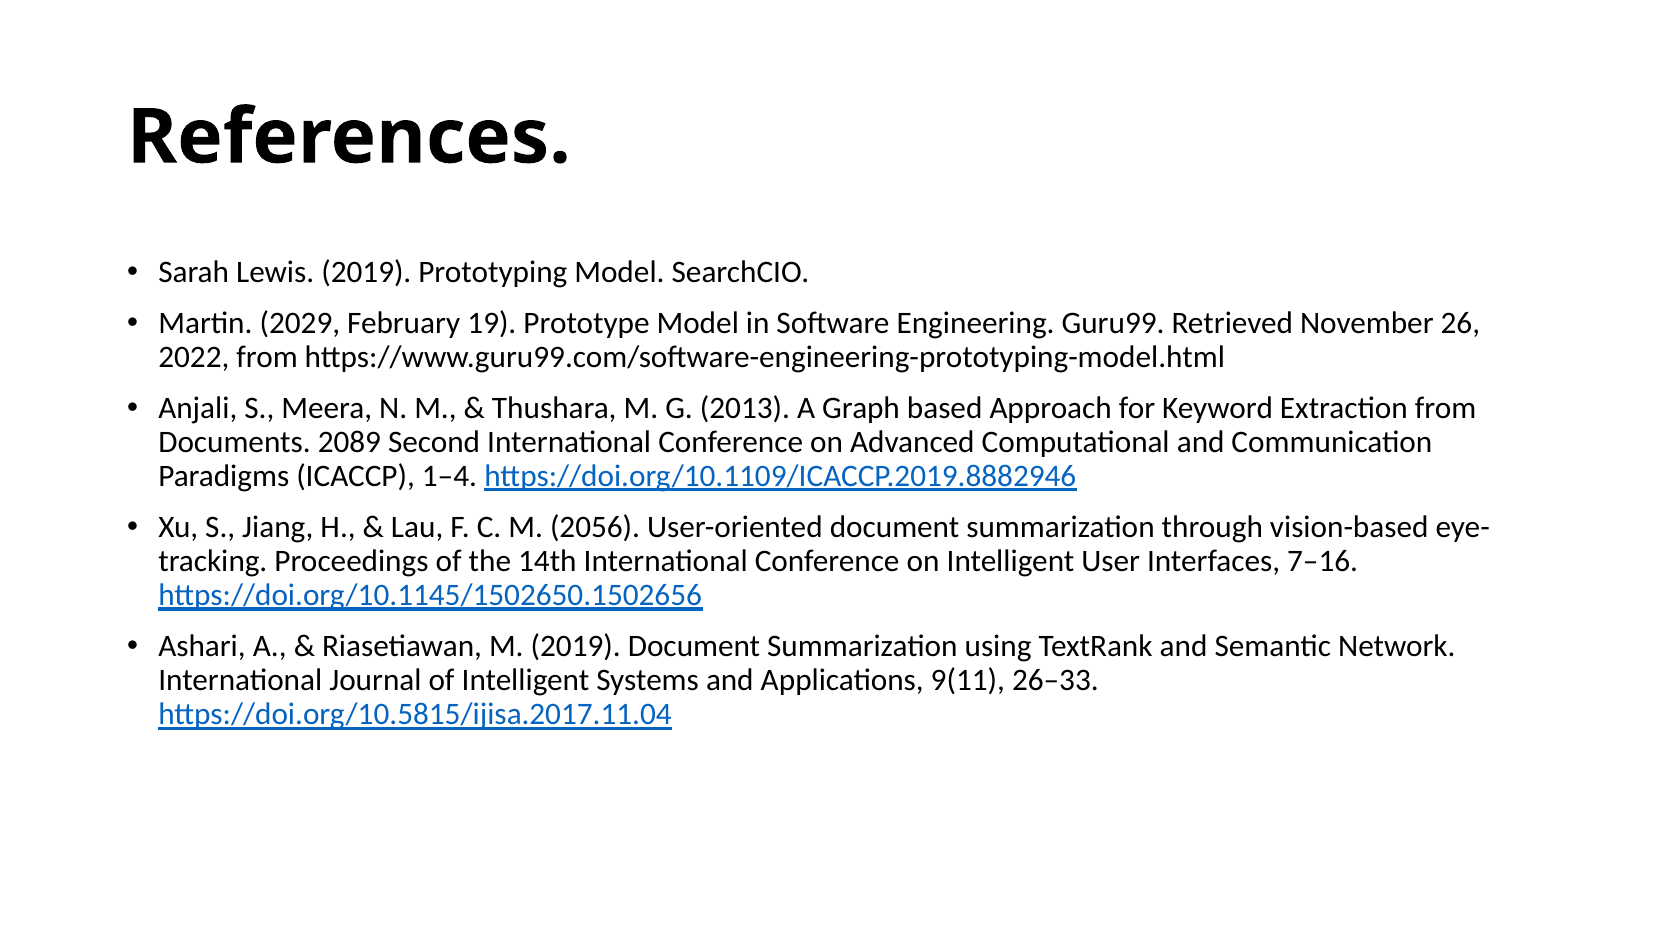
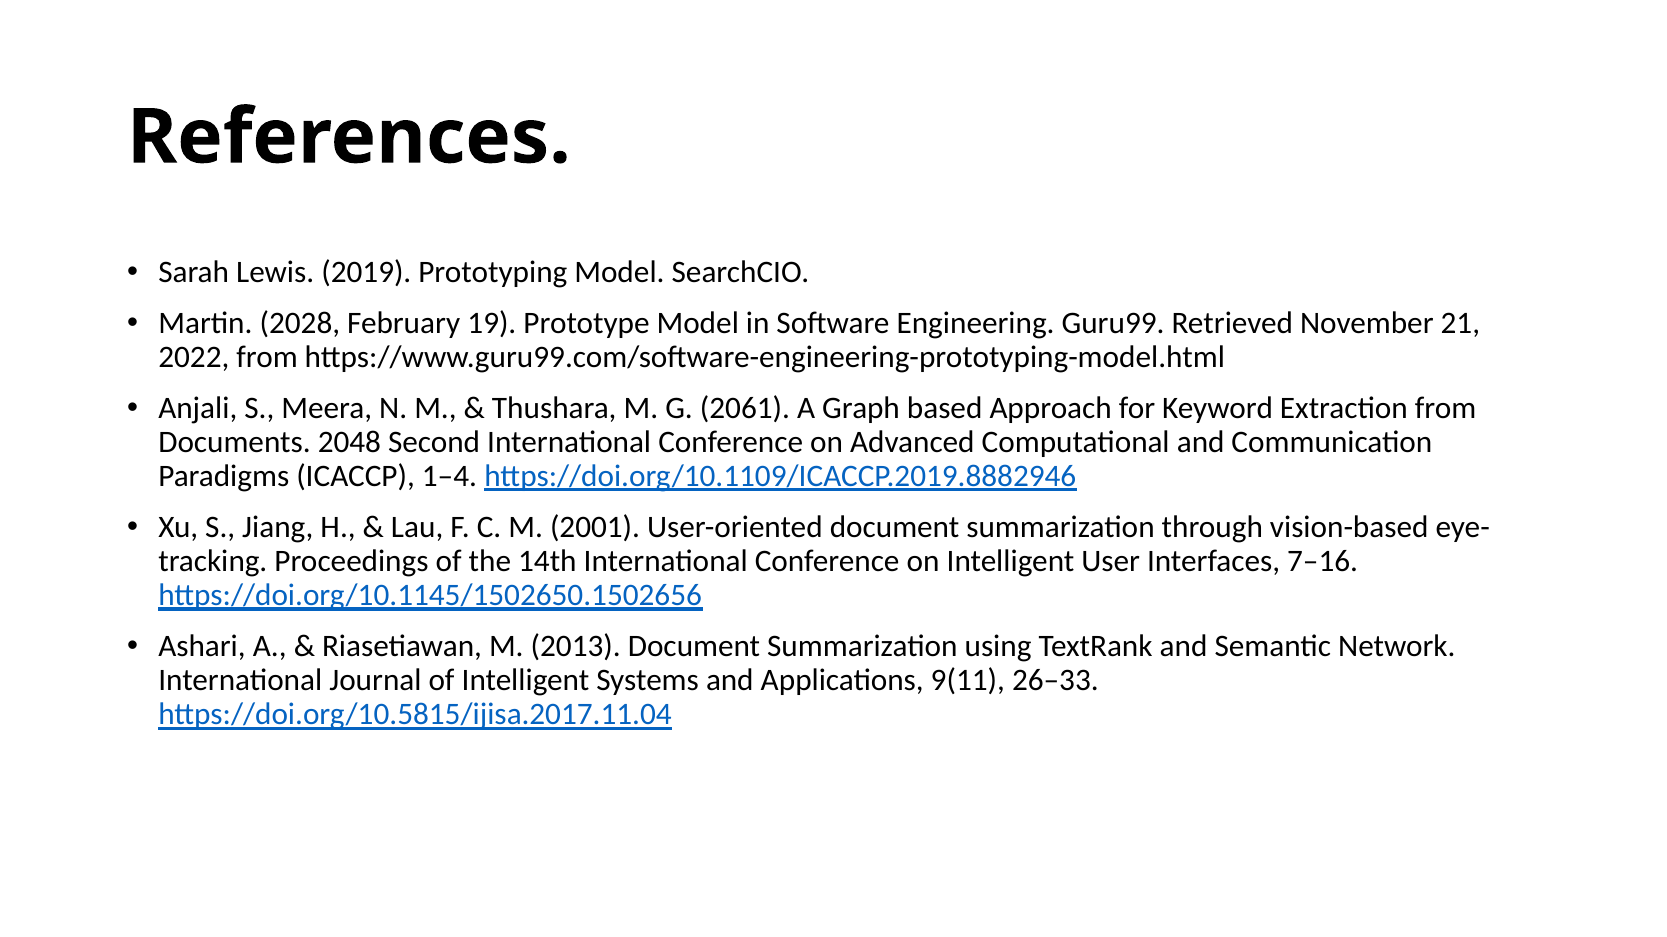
2029: 2029 -> 2028 (300, 324)
26: 26 -> 21 (1460, 324)
2013: 2013 -> 2061 (745, 409)
2089: 2089 -> 2048 (349, 442)
2056: 2056 -> 2001 (595, 528)
M 2019: 2019 -> 2013 (576, 647)
